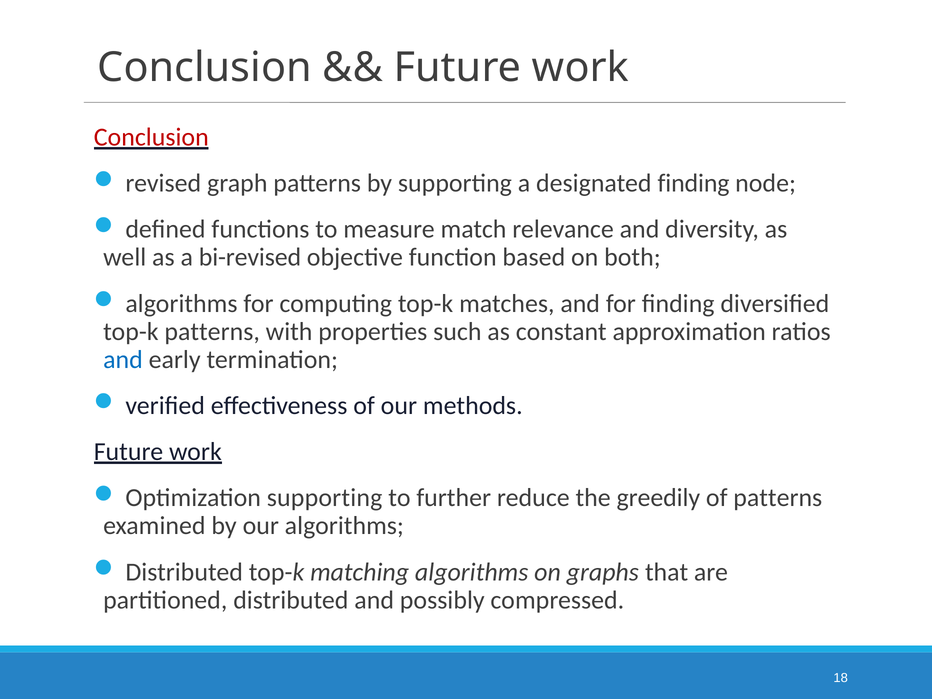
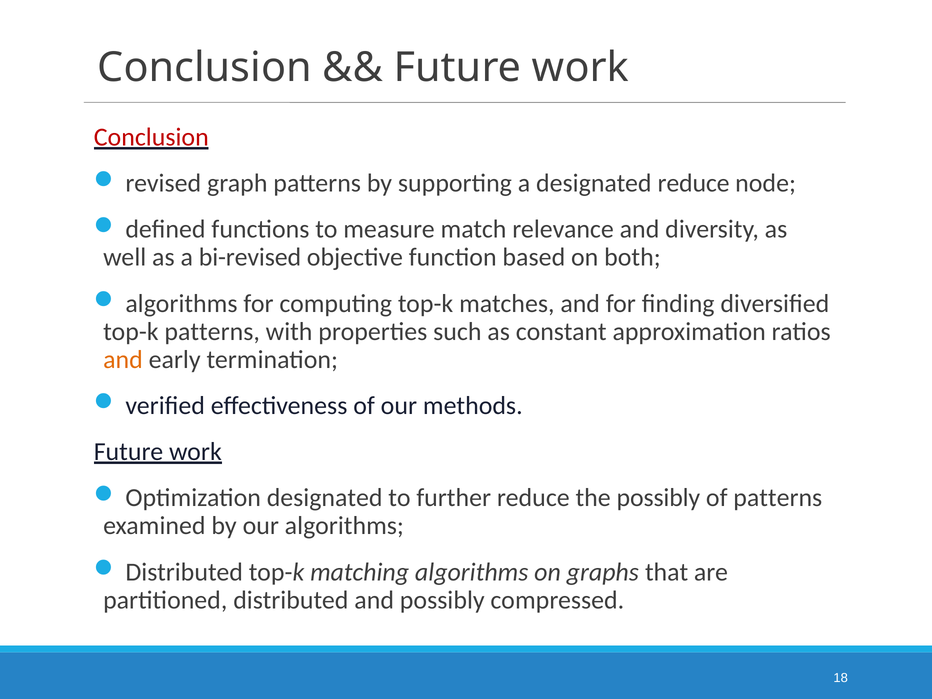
designated finding: finding -> reduce (694, 183)
and colour: blue -> orange (123, 360)
Optimization supporting: supporting -> designated (325, 498)
the greedily: greedily -> possibly (658, 498)
